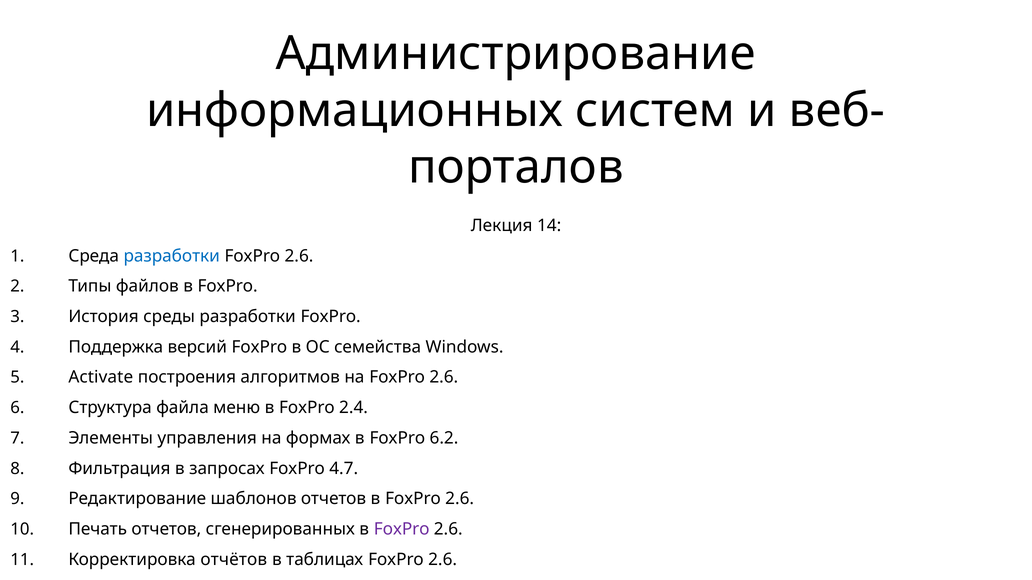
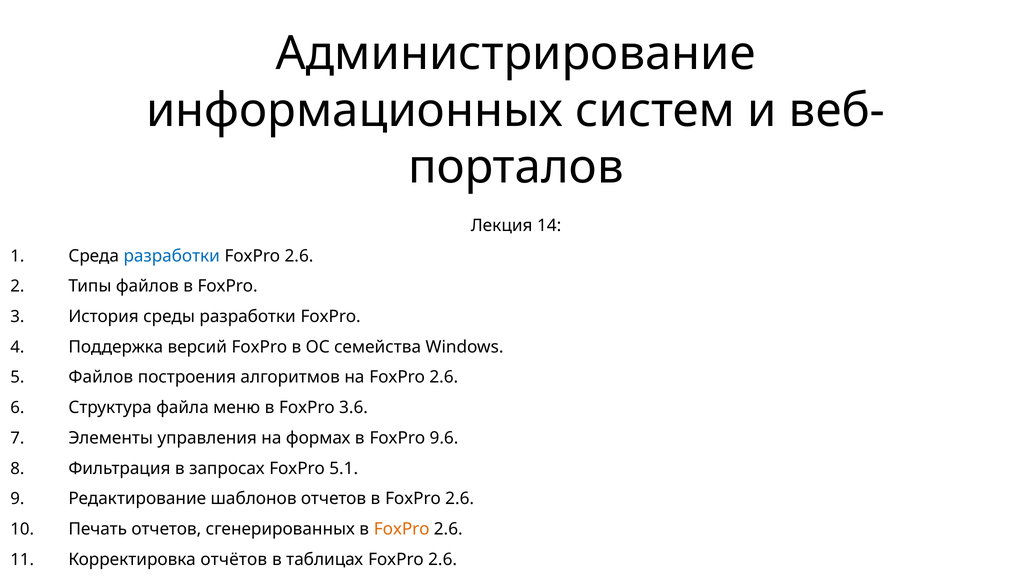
Activate: Activate -> Файлов (101, 378)
2.4: 2.4 -> 3.6 (354, 408)
6.2: 6.2 -> 9.6 (444, 438)
4.7: 4.7 -> 5.1 (344, 469)
FoxPro colour: purple -> orange (402, 530)
